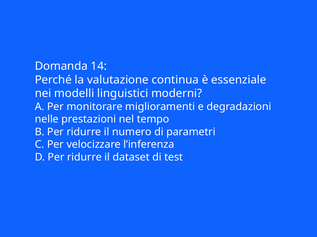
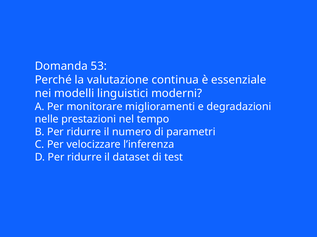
14: 14 -> 53 (99, 66)
